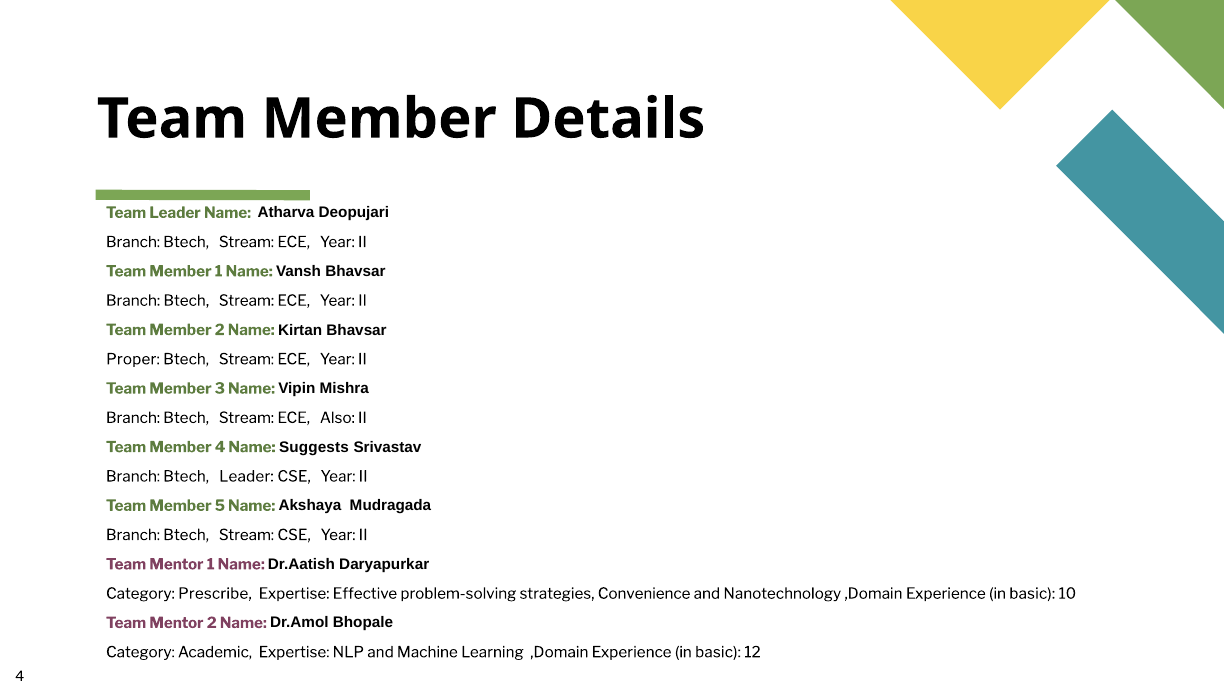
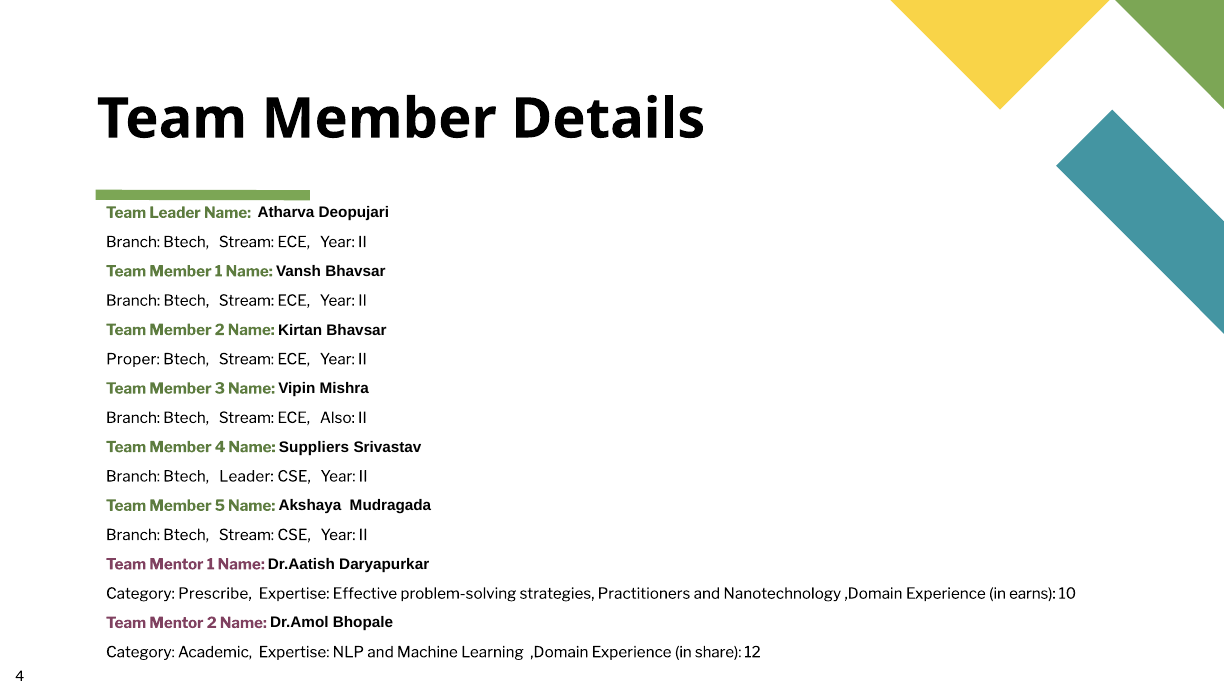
Suggests: Suggests -> Suppliers (314, 447)
Convenience: Convenience -> Practitioners (644, 593)
basic: basic -> earns (1032, 593)
basic: basic -> share (718, 652)
